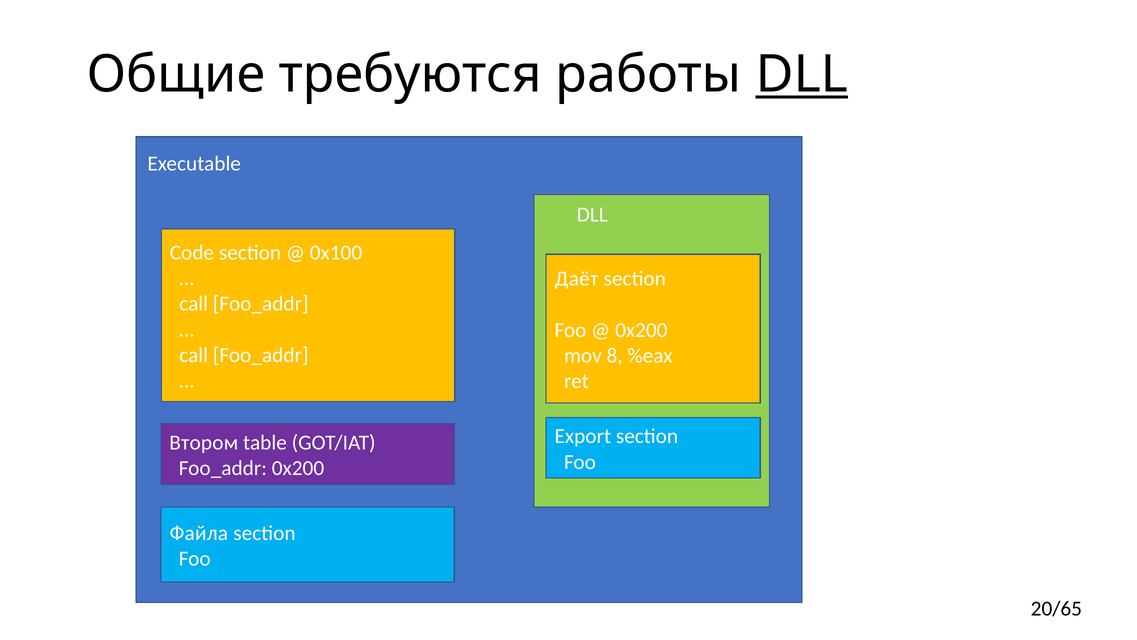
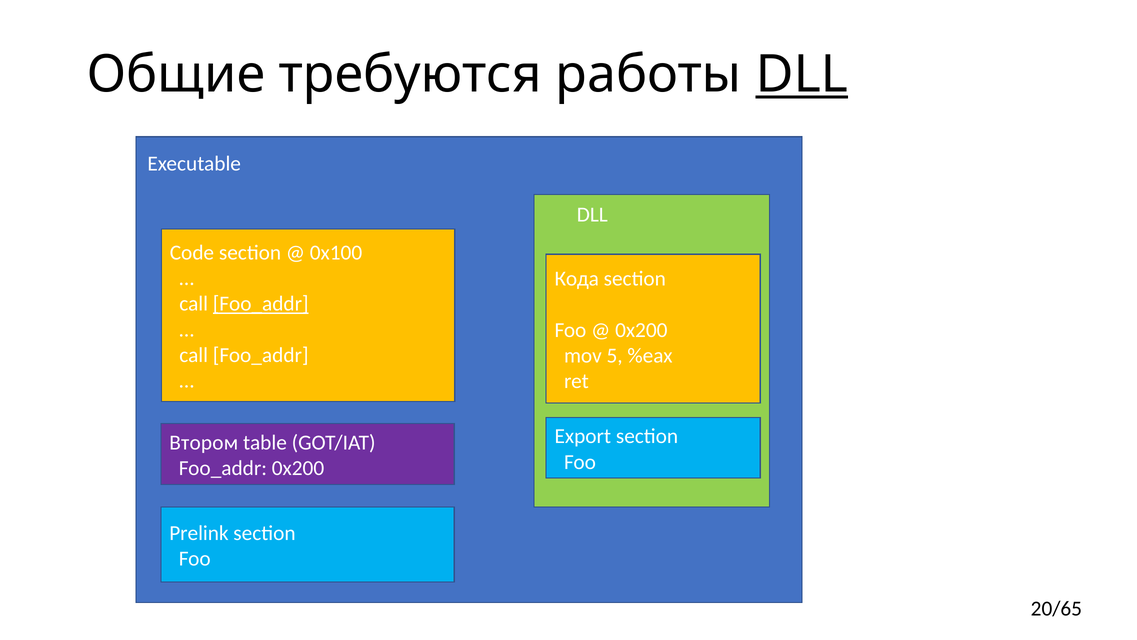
Даёт: Даёт -> Кода (577, 279)
Foo_addr underline: none -> present (261, 304)
8: 8 -> 5 (615, 355)
Файла: Файла -> Prelink (199, 533)
